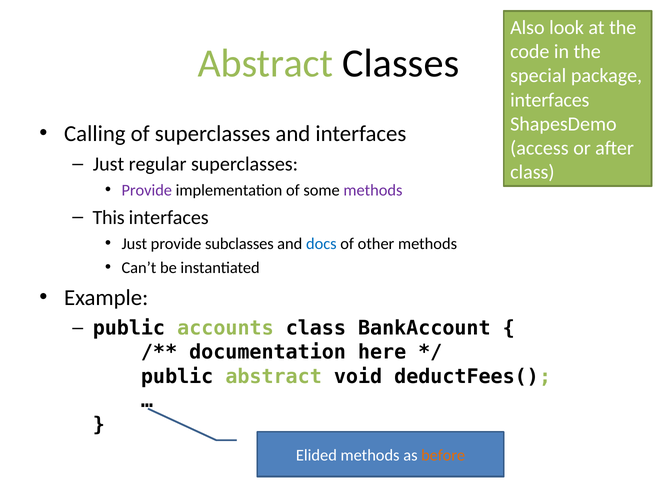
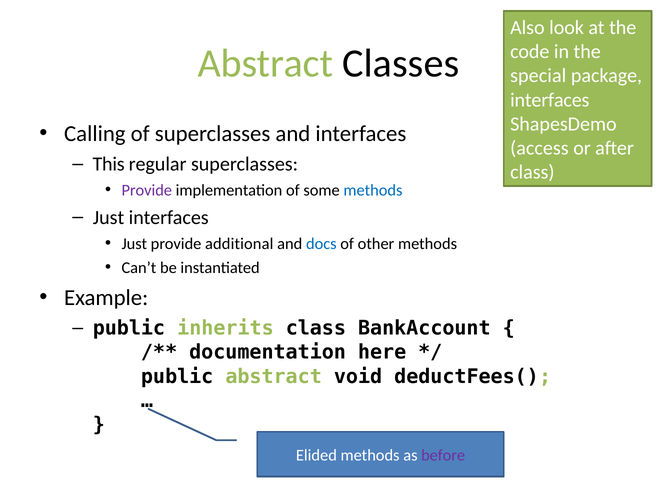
Just: Just -> This (109, 164)
methods colour: purple -> blue (373, 190)
This: This -> Just (109, 217)
subclasses: subclasses -> additional (239, 243)
accounts: accounts -> inherits (225, 328)
before colour: orange -> purple (443, 455)
